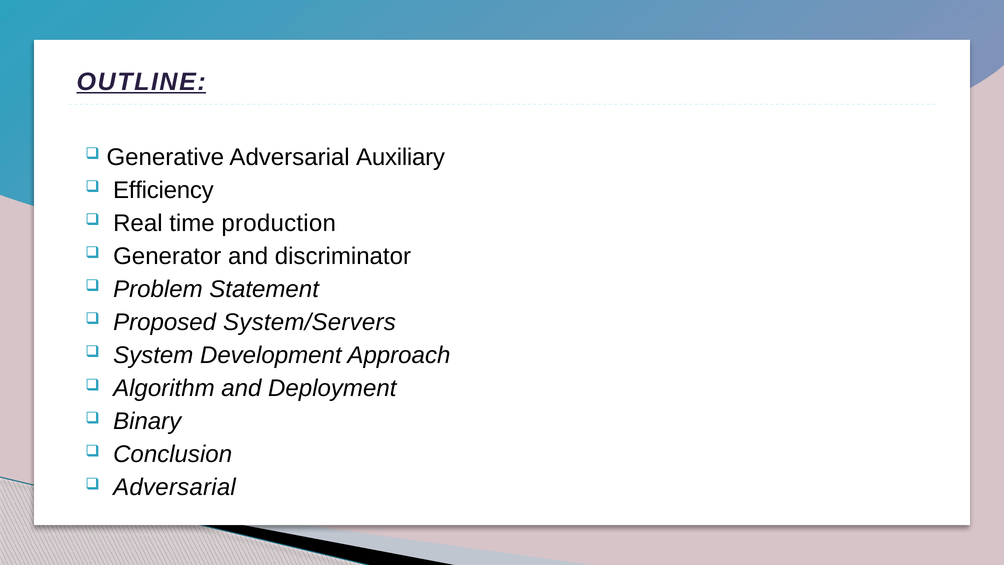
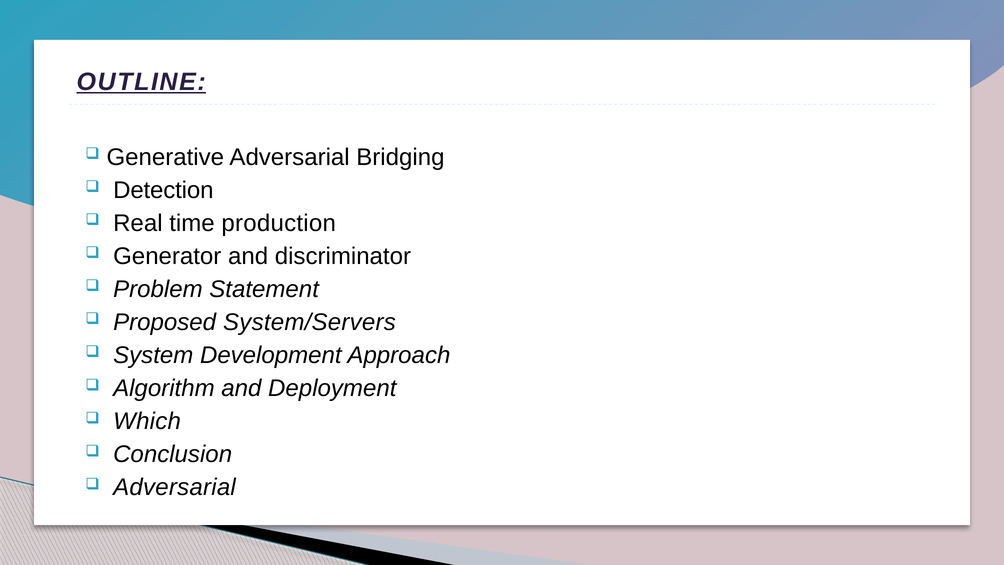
Auxiliary: Auxiliary -> Bridging (400, 157)
Efficiency: Efficiency -> Detection (163, 190)
Binary: Binary -> Which (147, 421)
